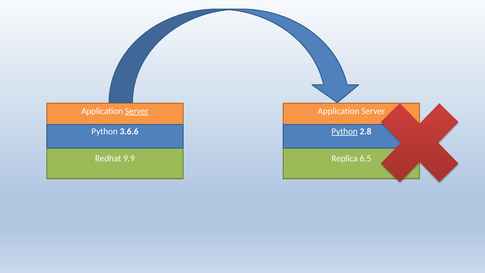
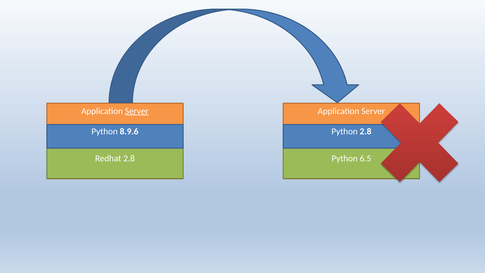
3.6.6: 3.6.6 -> 8.9.6 (129, 131)
Python underline: present -> none (345, 131)
Redhat 9.9: 9.9 -> 2.8 (129, 158)
Replica: Replica -> Python (345, 158)
